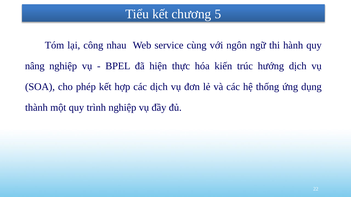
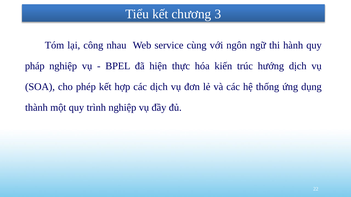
5: 5 -> 3 (218, 14)
nâng: nâng -> pháp (35, 66)
